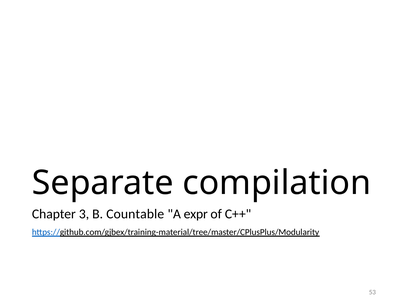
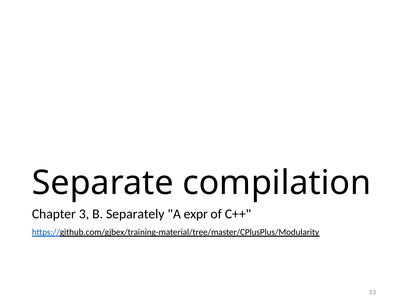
Countable: Countable -> Separately (135, 214)
